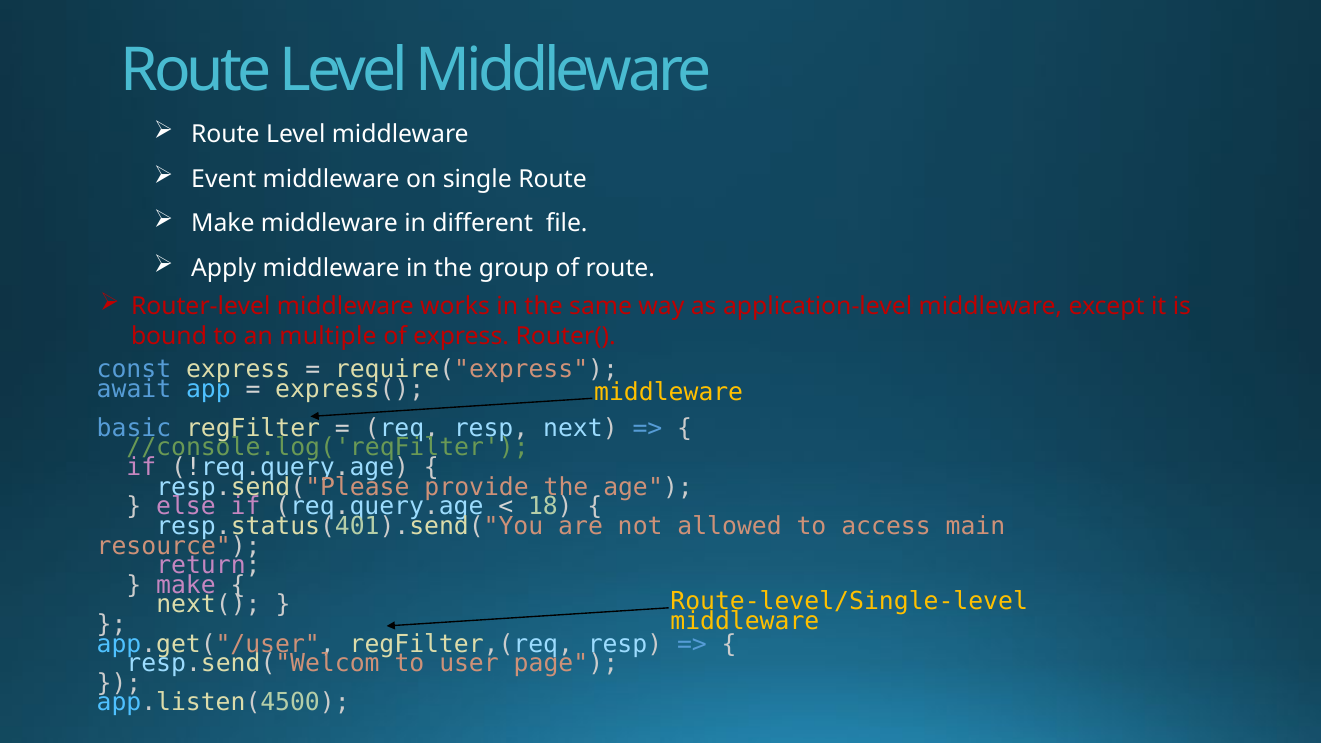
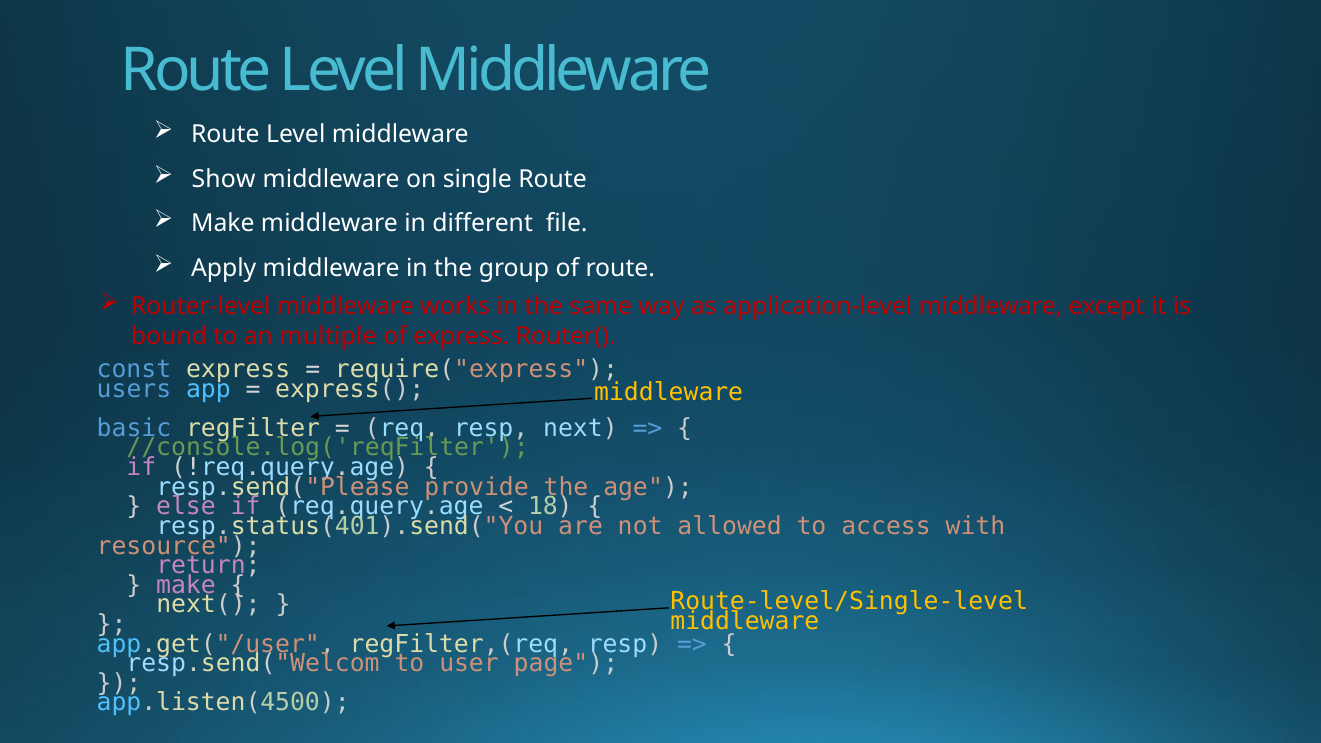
Event: Event -> Show (224, 179)
await: await -> users (134, 389)
main: main -> with (975, 526)
